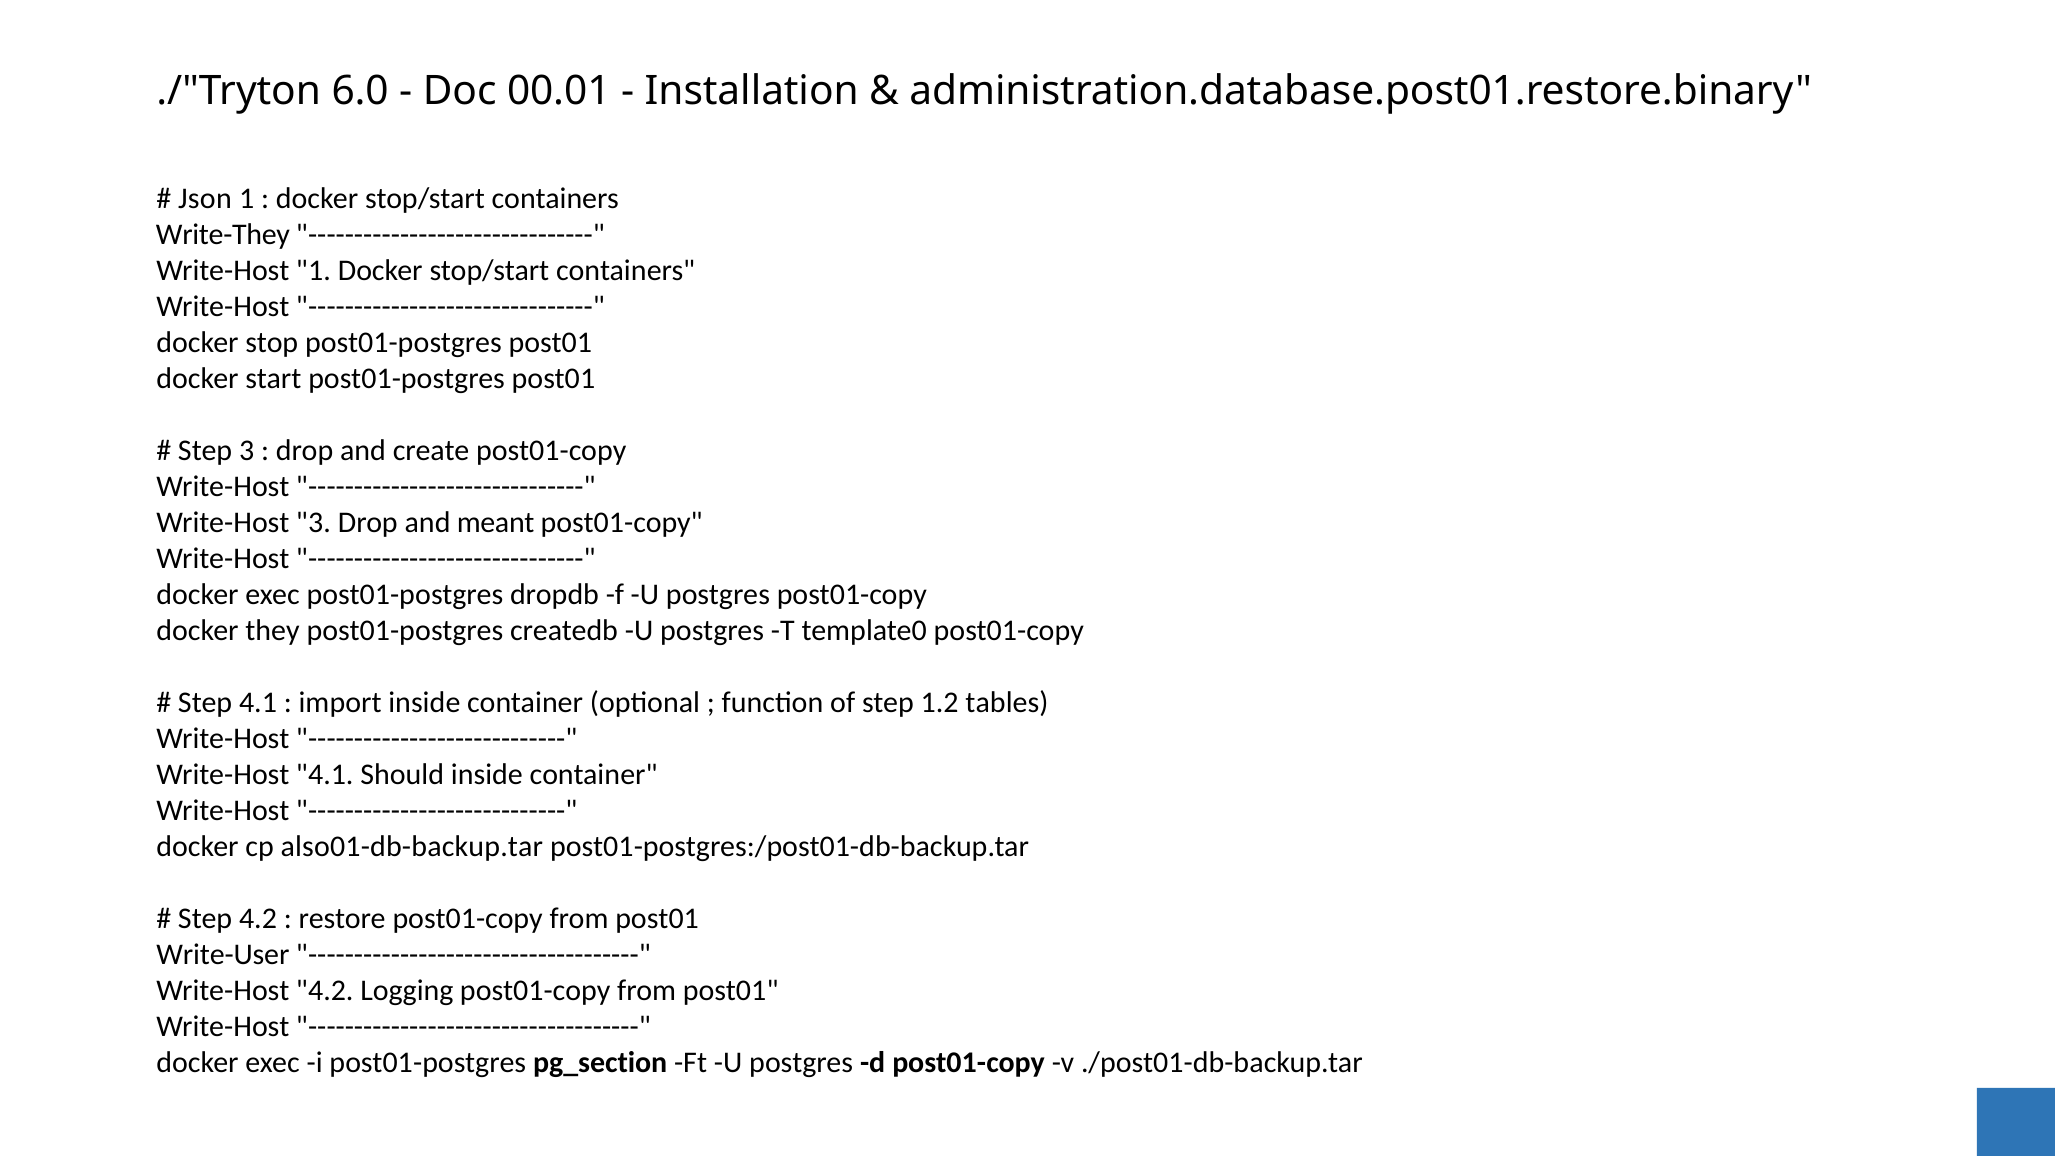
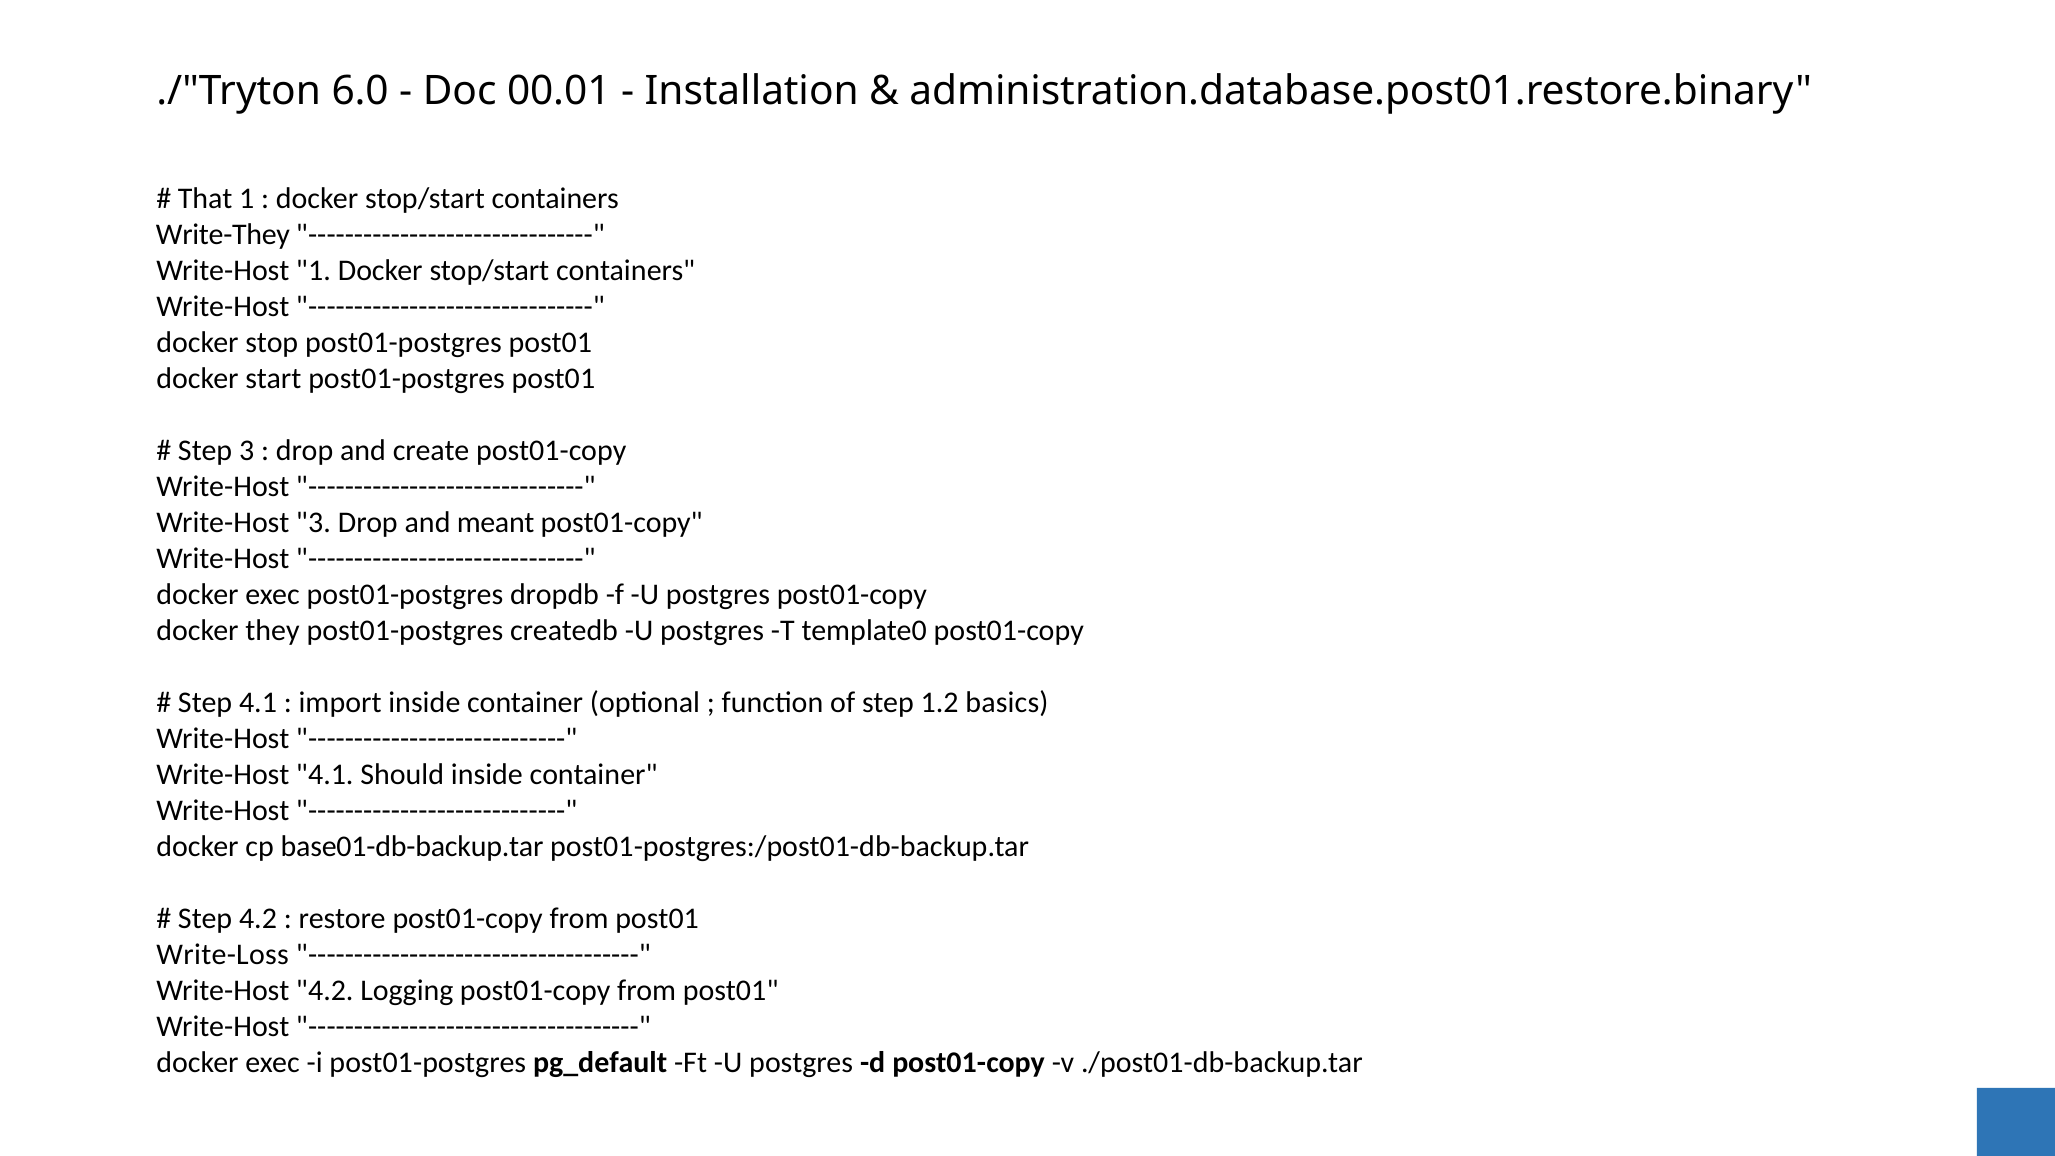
Json: Json -> That (205, 199)
tables: tables -> basics (1007, 702)
also01-db-backup.tar: also01-db-backup.tar -> base01-db-backup.tar (412, 846)
Write-User: Write-User -> Write-Loss (223, 954)
pg_section: pg_section -> pg_default (600, 1062)
